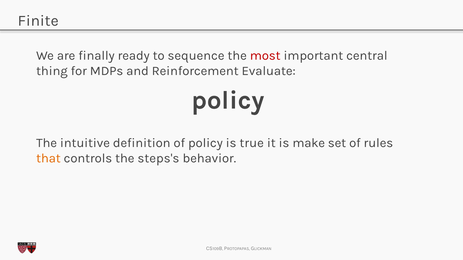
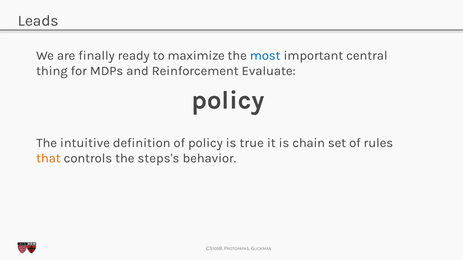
Finite: Finite -> Leads (38, 21)
sequence: sequence -> maximize (196, 56)
most colour: red -> blue (265, 56)
make: make -> chain (309, 143)
